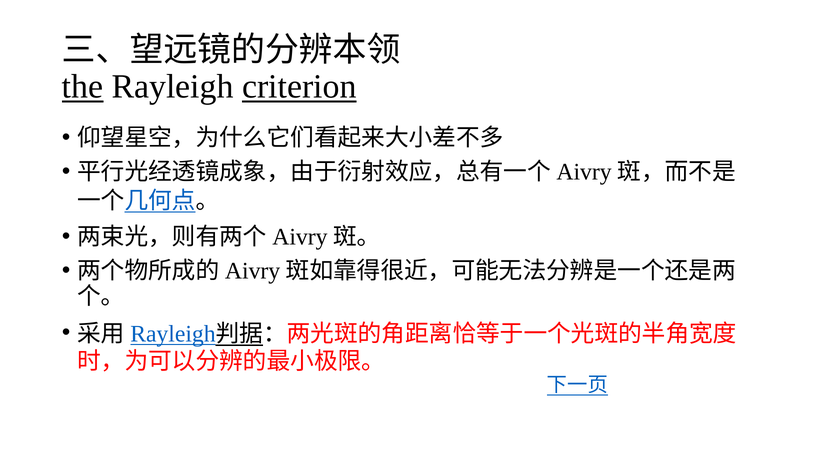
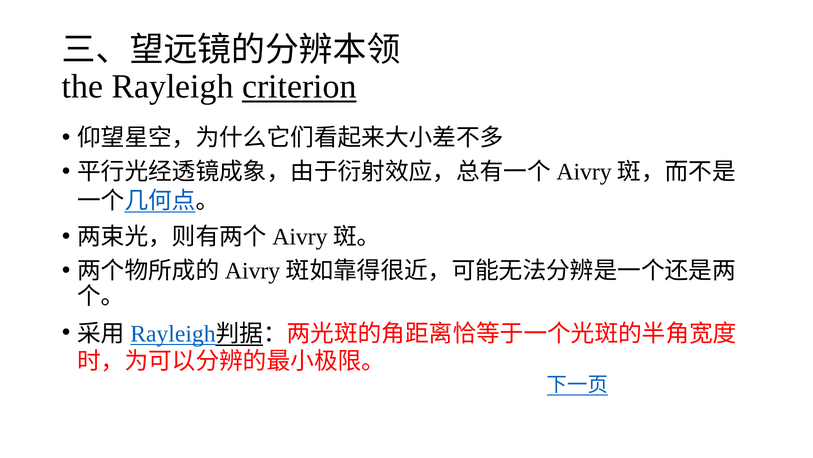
the underline: present -> none (83, 87)
